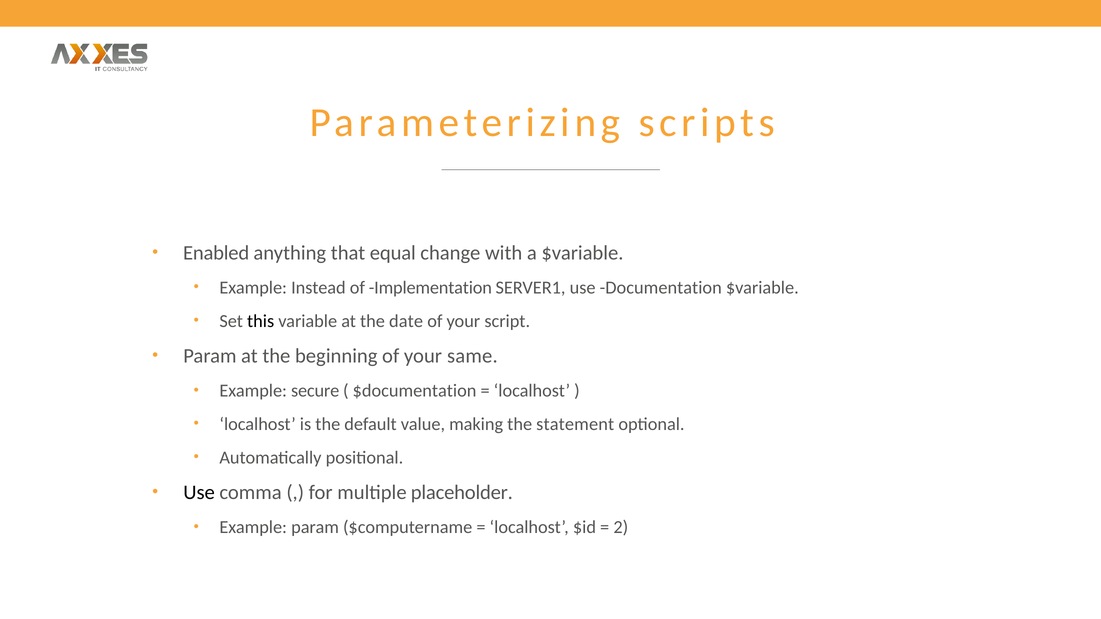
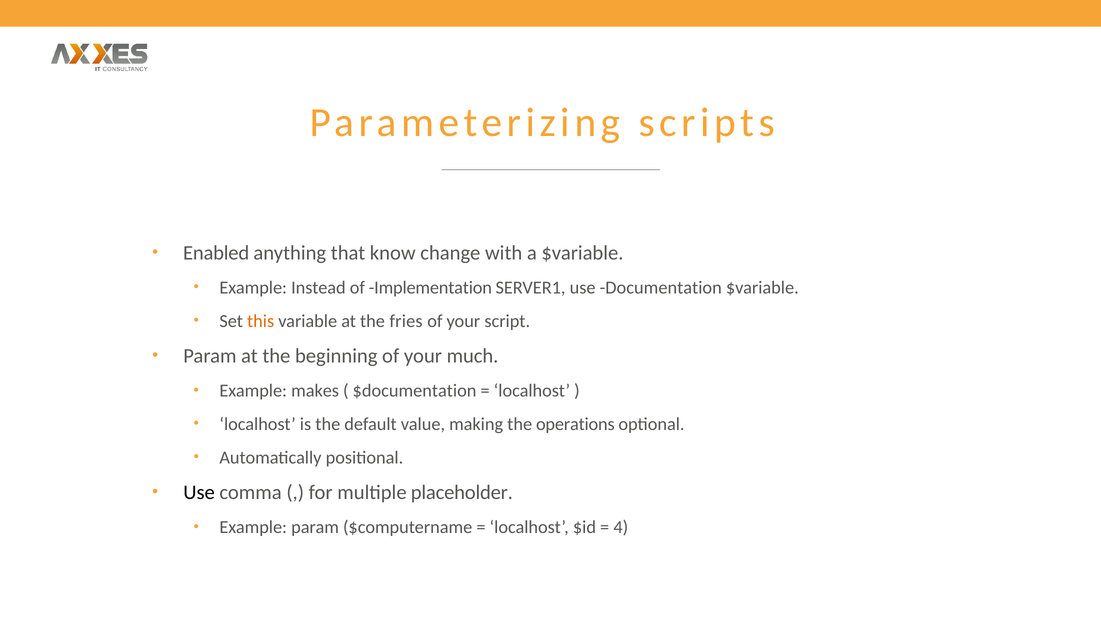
equal: equal -> know (393, 253)
this colour: black -> orange (261, 321)
date: date -> fries (406, 321)
same: same -> much (473, 356)
secure: secure -> makes (315, 391)
statement: statement -> operations (575, 424)
2: 2 -> 4 (621, 527)
